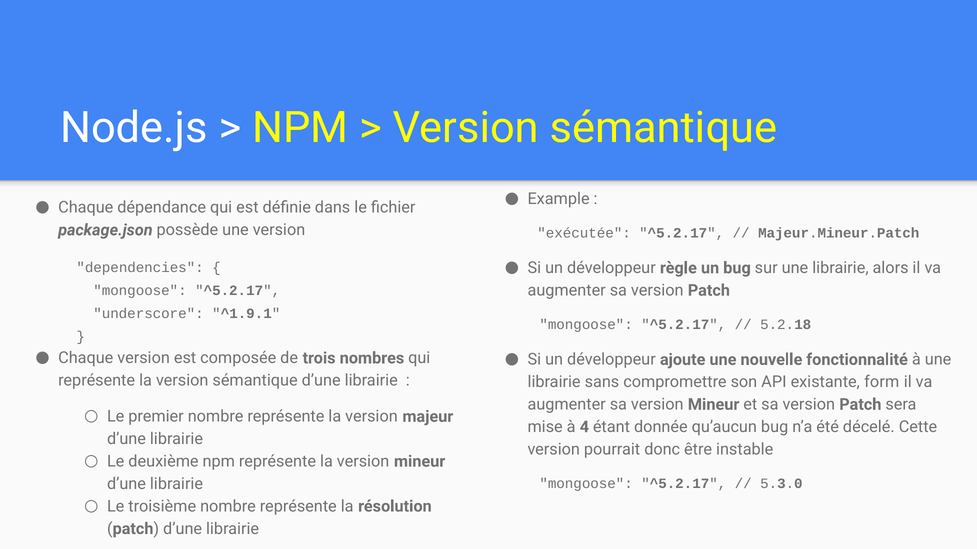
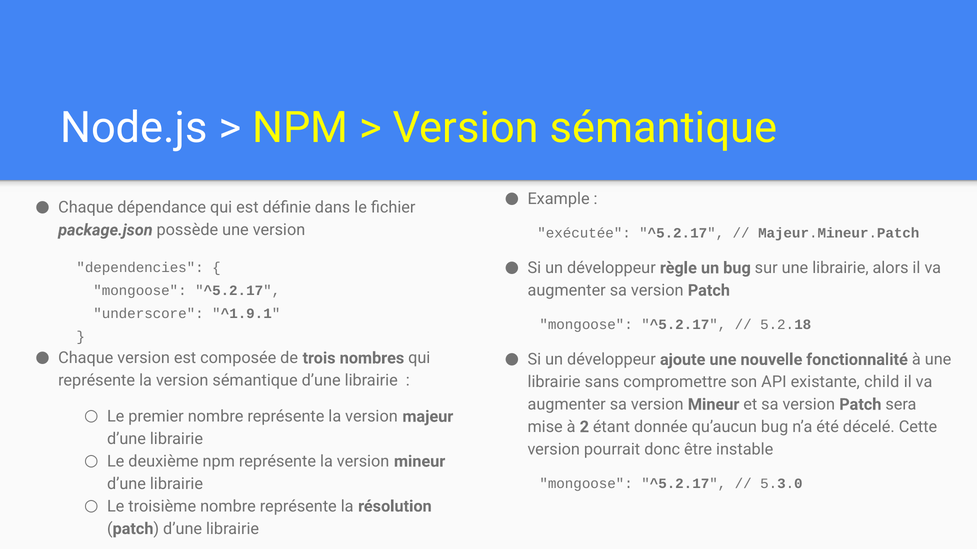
form: form -> child (882, 382)
4: 4 -> 2 (584, 427)
